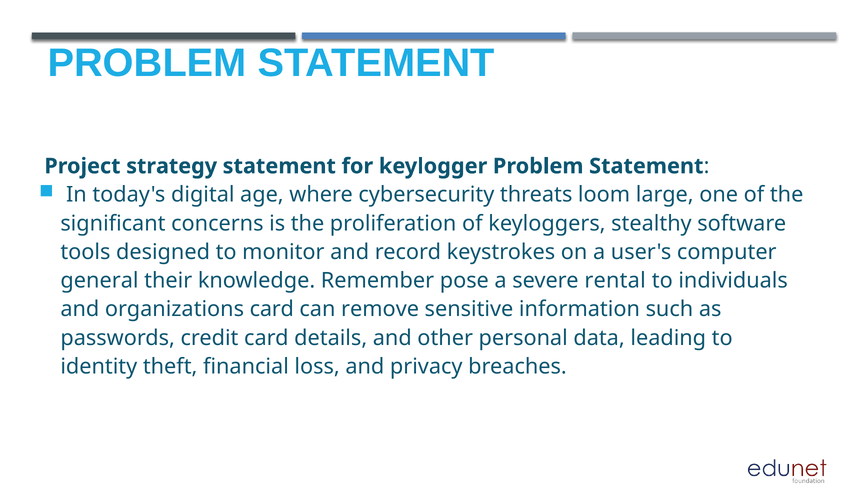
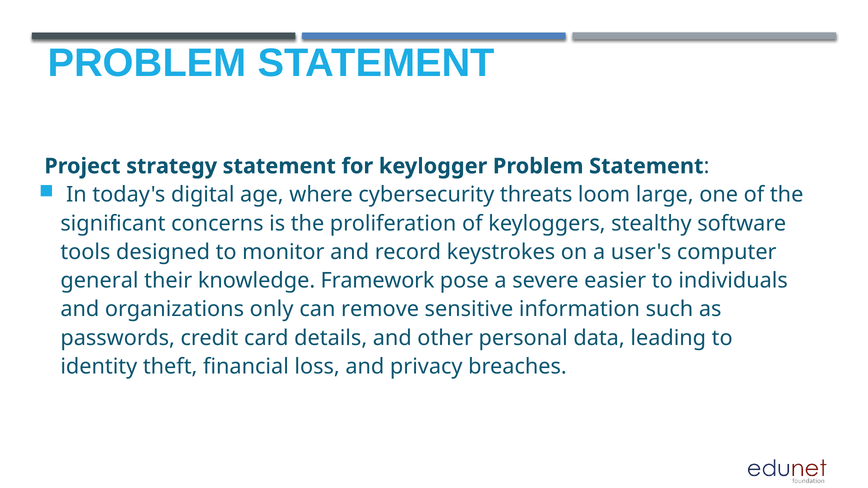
Remember: Remember -> Framework (378, 281)
rental: rental -> easier (615, 281)
organizations card: card -> only (272, 309)
